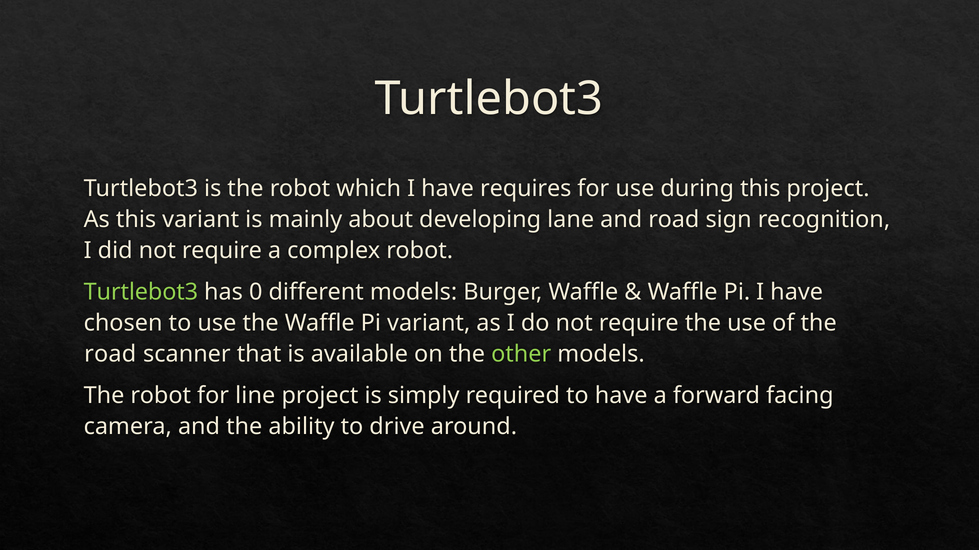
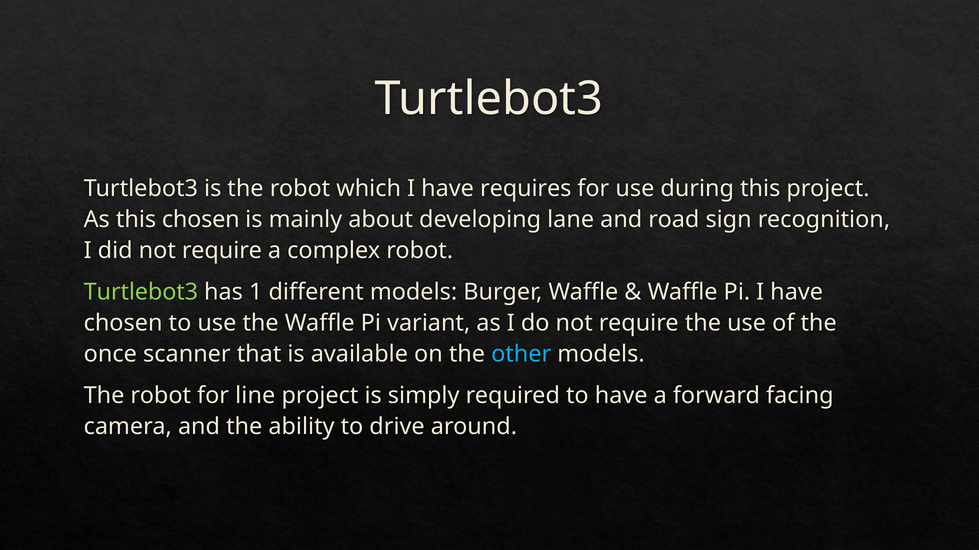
this variant: variant -> chosen (201, 220)
0: 0 -> 1 (256, 293)
road: road -> once (110, 354)
other colour: light green -> light blue (521, 354)
